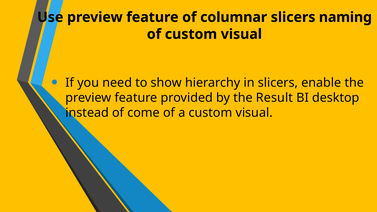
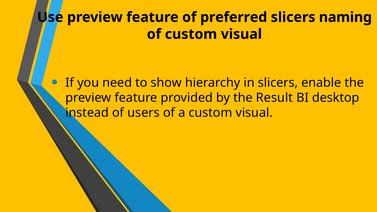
columnar: columnar -> preferred (234, 17)
come: come -> users (144, 113)
